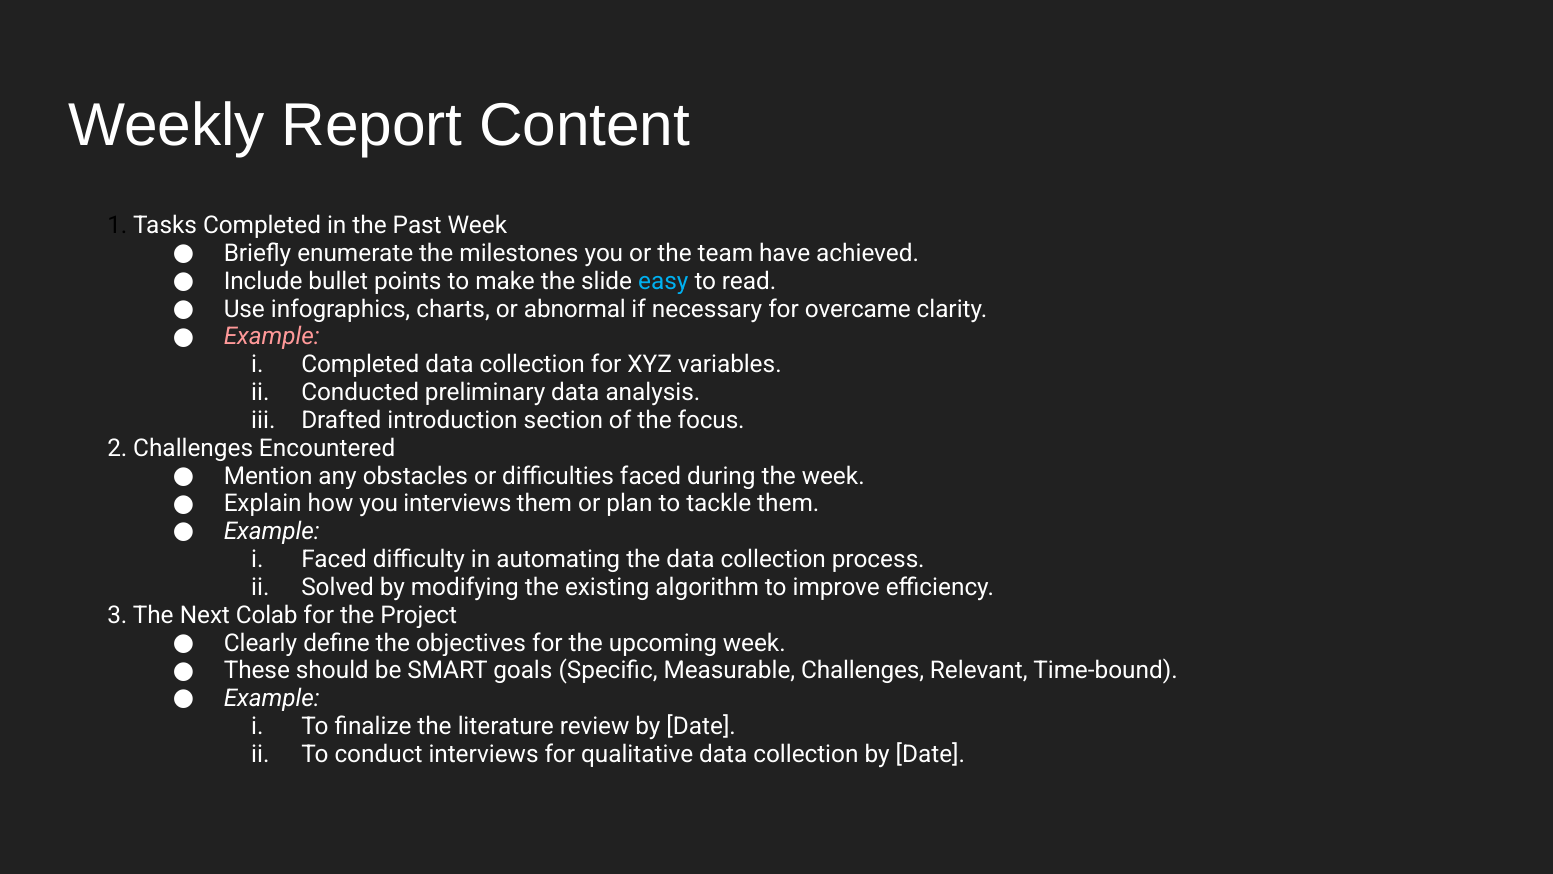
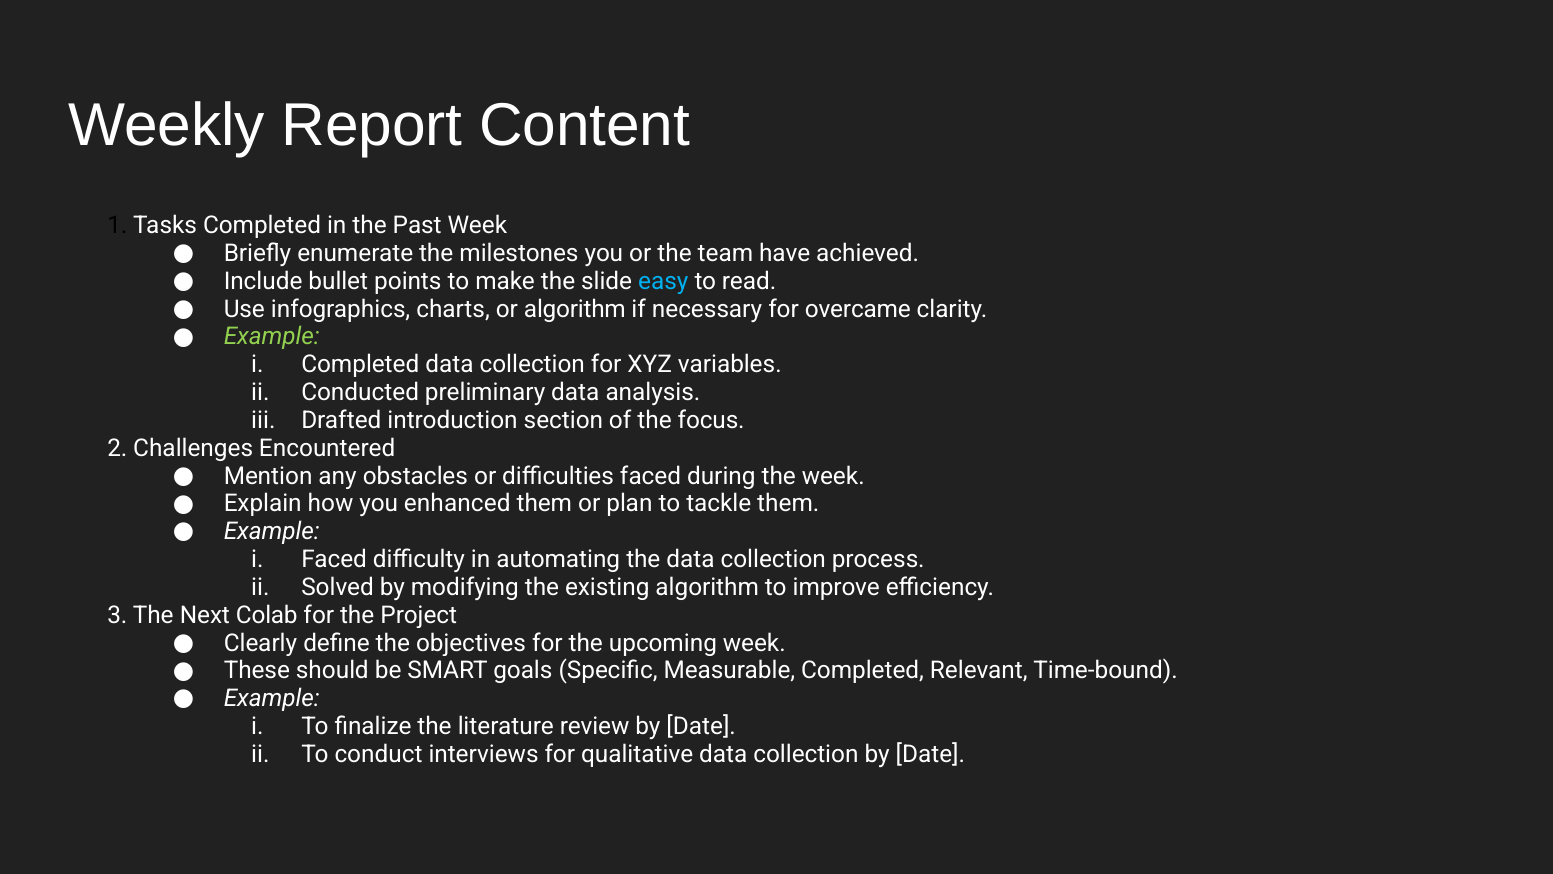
or abnormal: abnormal -> algorithm (575, 309)
Example colour: pink -> light green (272, 337)
you interviews: interviews -> enhanced (457, 504)
Measurable Challenges: Challenges -> Completed (863, 671)
